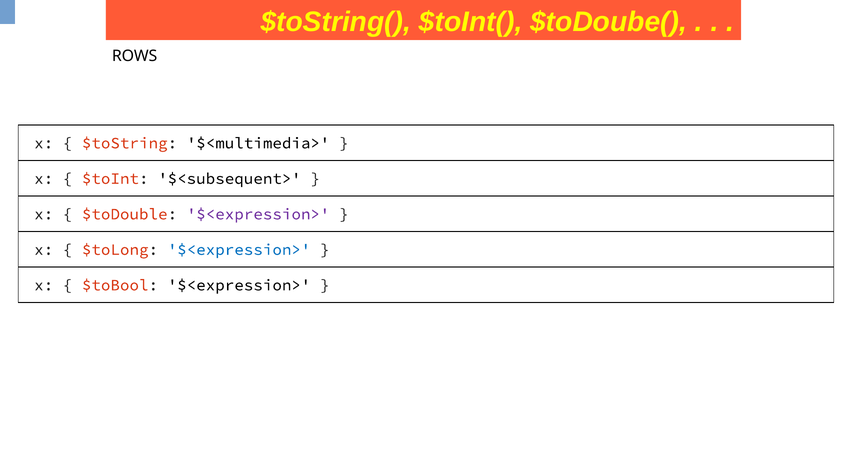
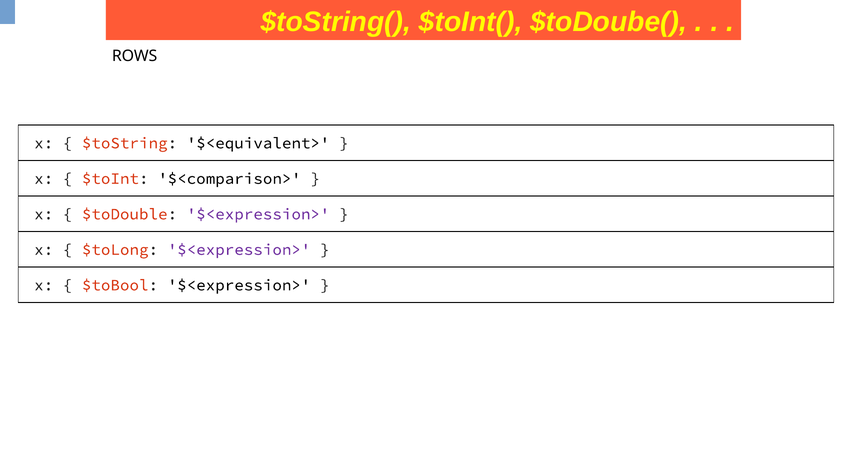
$<multimedia>: $<multimedia> -> $<equivalent> (258, 143)
$<subsequent>: $<subsequent> -> $<comparison> (230, 179)
$<expression> colour: blue -> purple (239, 250)
